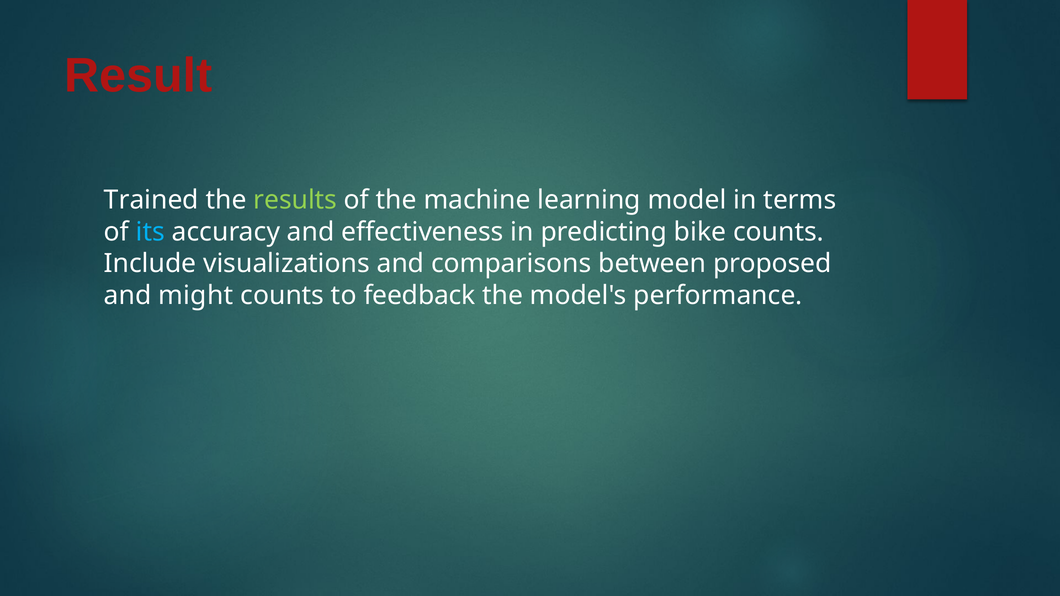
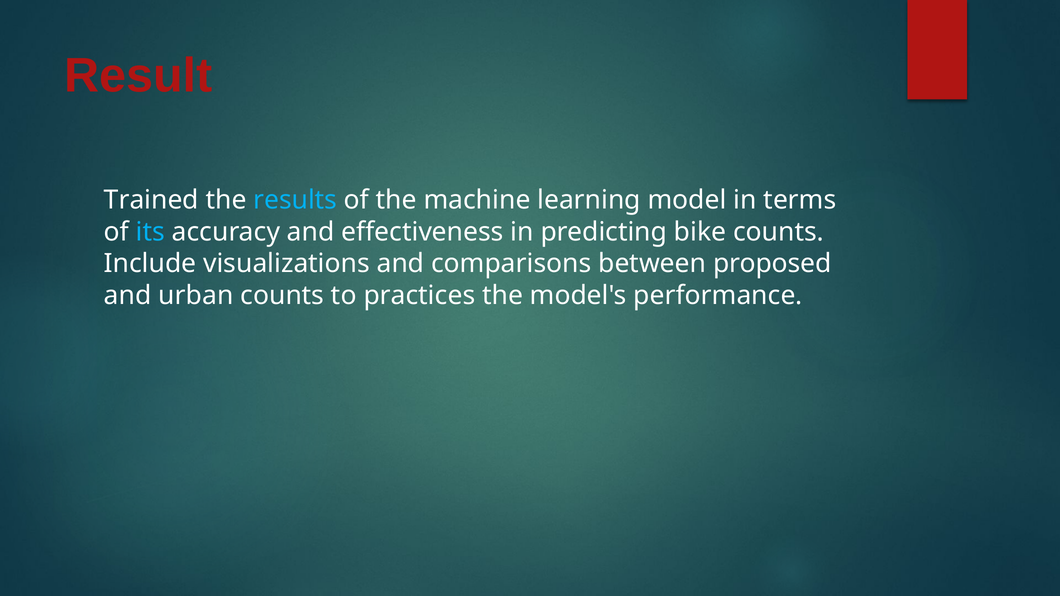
results colour: light green -> light blue (295, 200)
might: might -> urban (196, 296)
feedback: feedback -> practices (419, 296)
